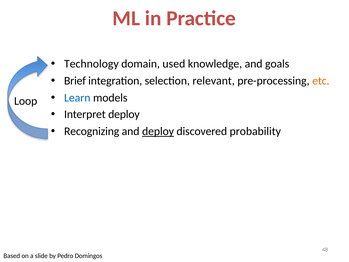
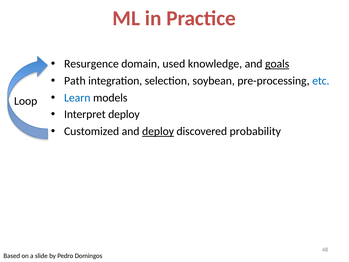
Technology: Technology -> Resurgence (91, 64)
goals underline: none -> present (277, 64)
Brief: Brief -> Path (75, 81)
relevant: relevant -> soybean (214, 81)
etc colour: orange -> blue (321, 81)
Recognizing: Recognizing -> Customized (92, 131)
